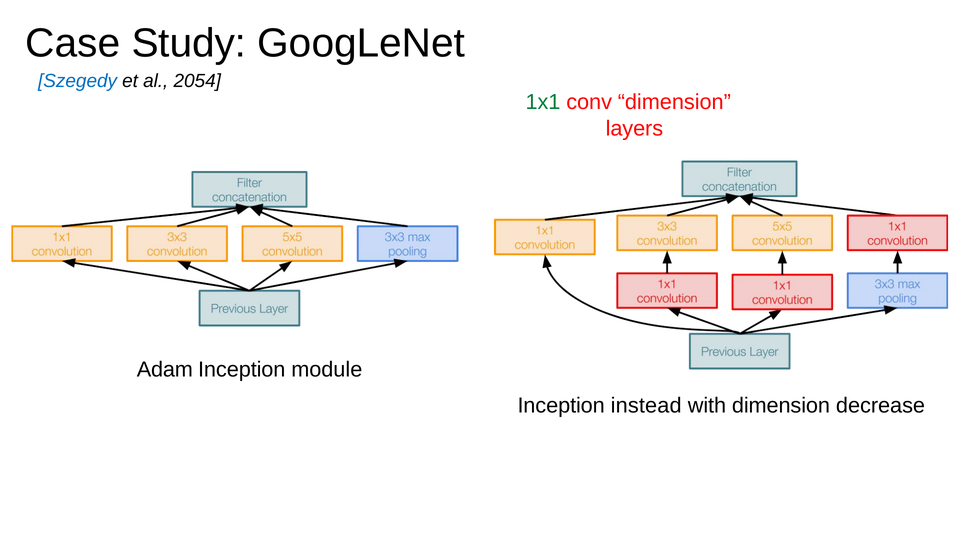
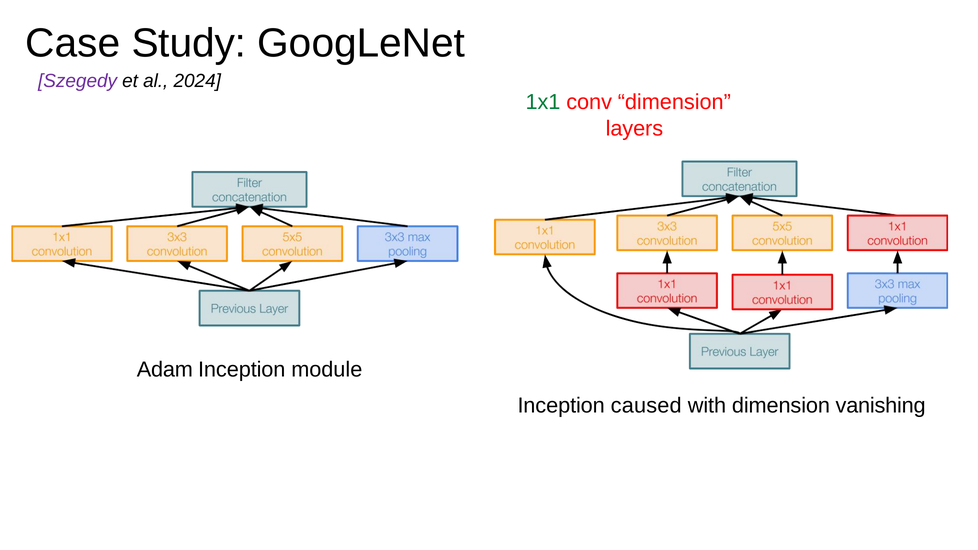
Szegedy colour: blue -> purple (78, 81)
2054: 2054 -> 2024 (197, 81)
instead: instead -> caused (646, 406)
decrease: decrease -> vanishing (881, 406)
